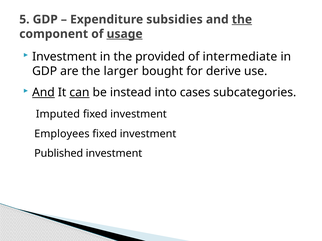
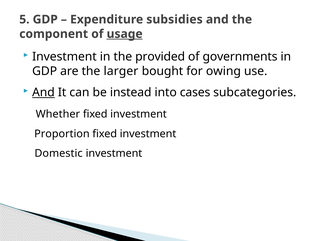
the underline: present -> none (242, 19)
intermediate: intermediate -> governments (240, 57)
derive: derive -> owing (223, 71)
can underline: present -> none (79, 93)
Imputed: Imputed -> Whether (58, 114)
Employees: Employees -> Proportion (62, 134)
Published: Published -> Domestic (59, 154)
